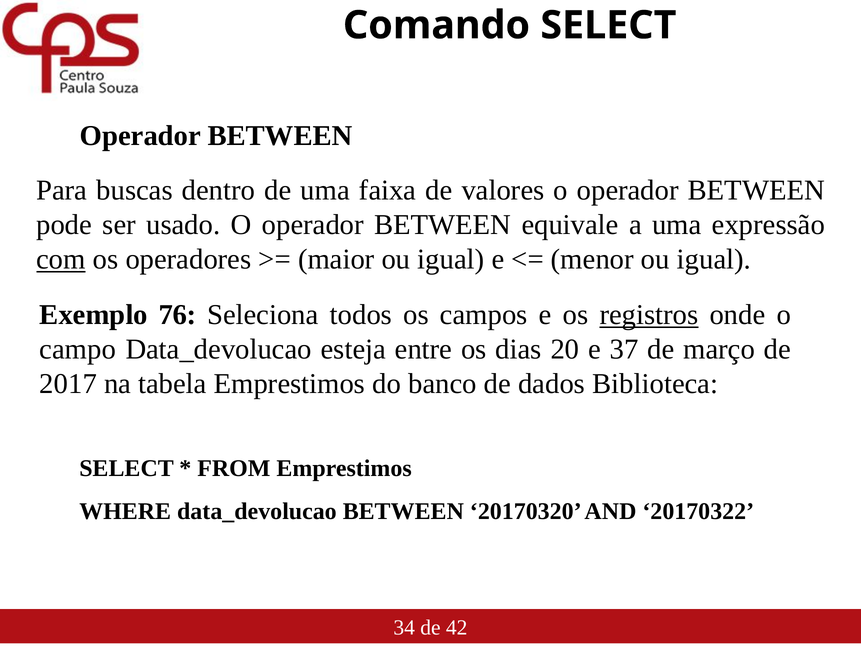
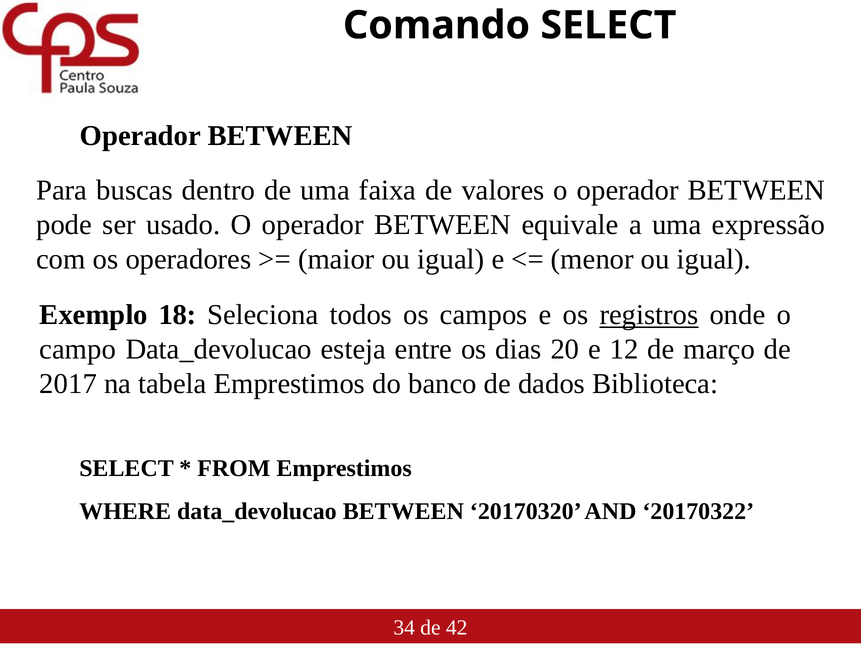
com underline: present -> none (61, 259)
76: 76 -> 18 (178, 315)
37: 37 -> 12 (624, 349)
